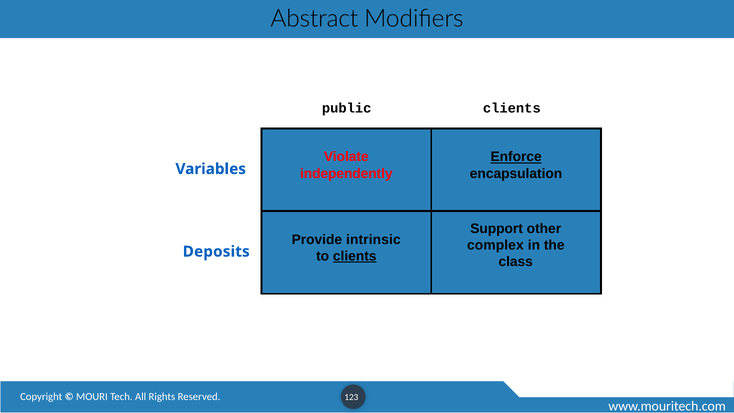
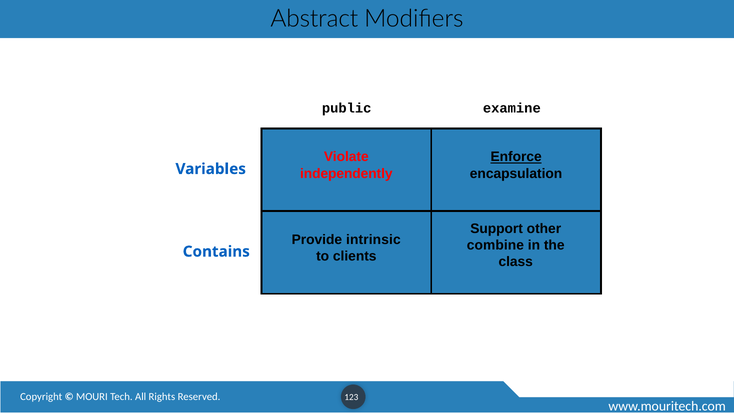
public clients: clients -> examine (512, 108)
complex: complex -> combine (495, 245)
Deposits: Deposits -> Contains (216, 252)
clients underline: present -> none (355, 256)
